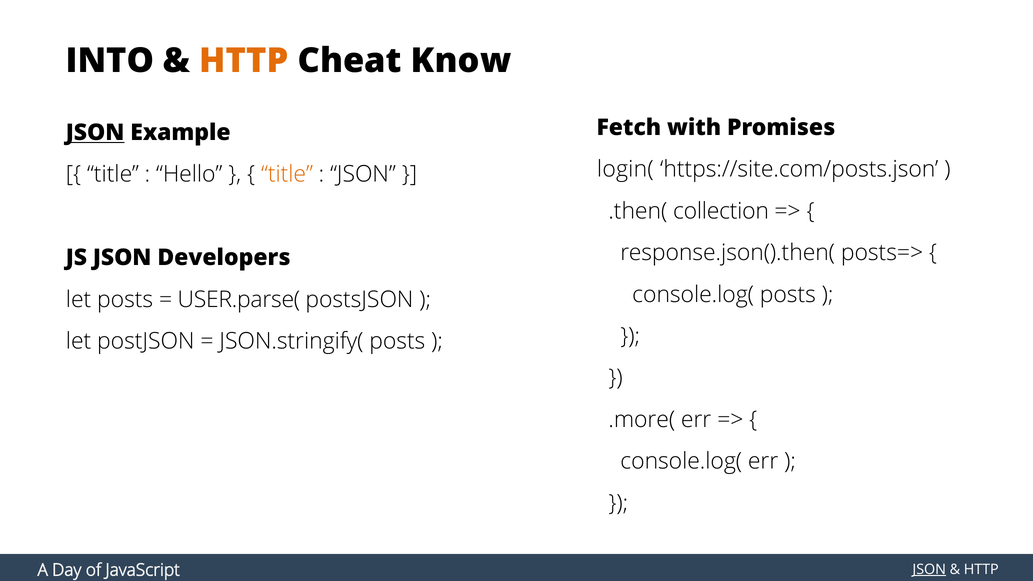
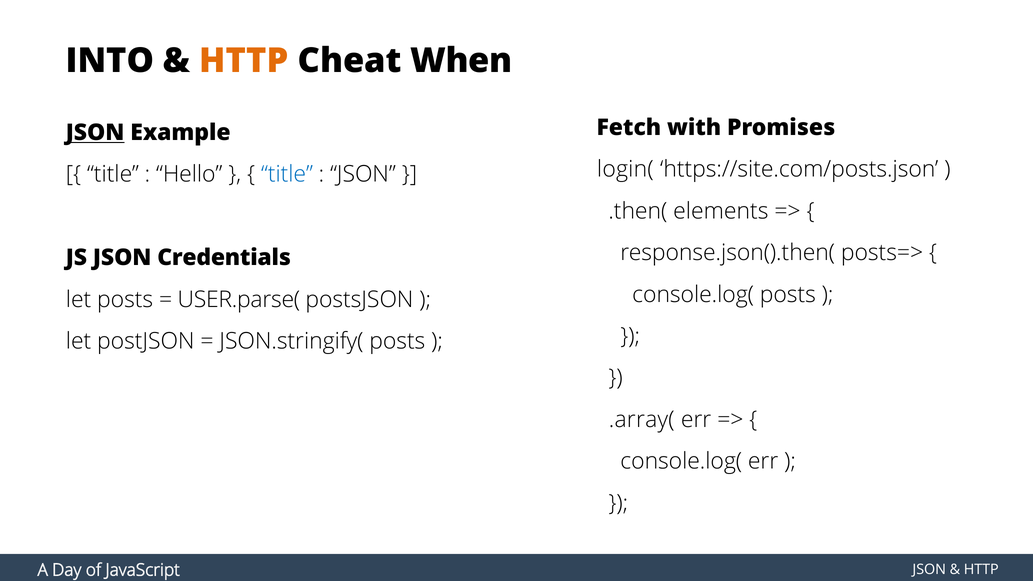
Know: Know -> When (461, 61)
title colour: orange -> blue (287, 174)
collection: collection -> elements (721, 211)
Developers: Developers -> Credentials (224, 258)
.more(: .more( -> .array( (642, 420)
JSON underline: present -> none (929, 569)
